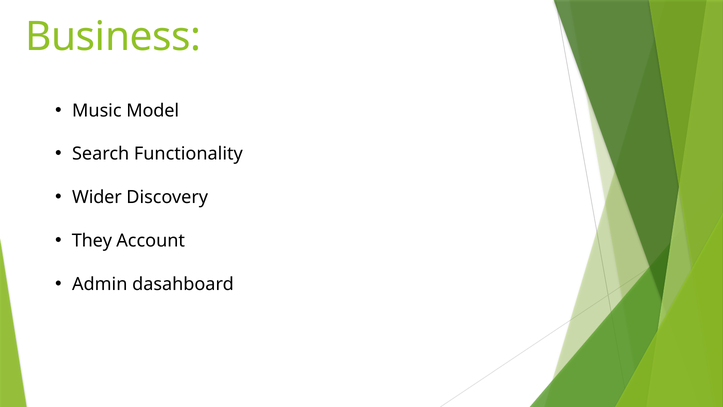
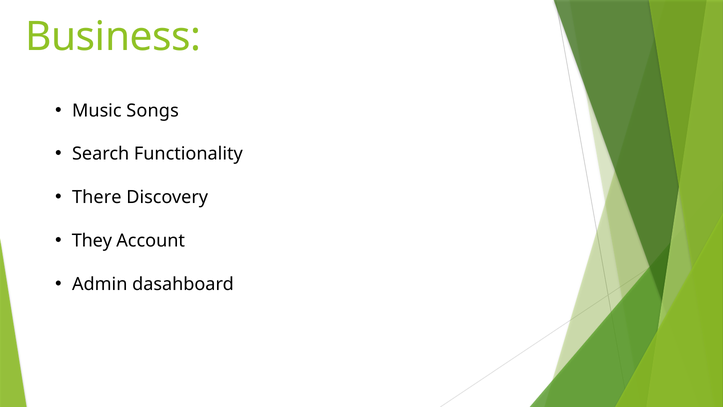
Model: Model -> Songs (153, 110)
Wider: Wider -> There (97, 197)
